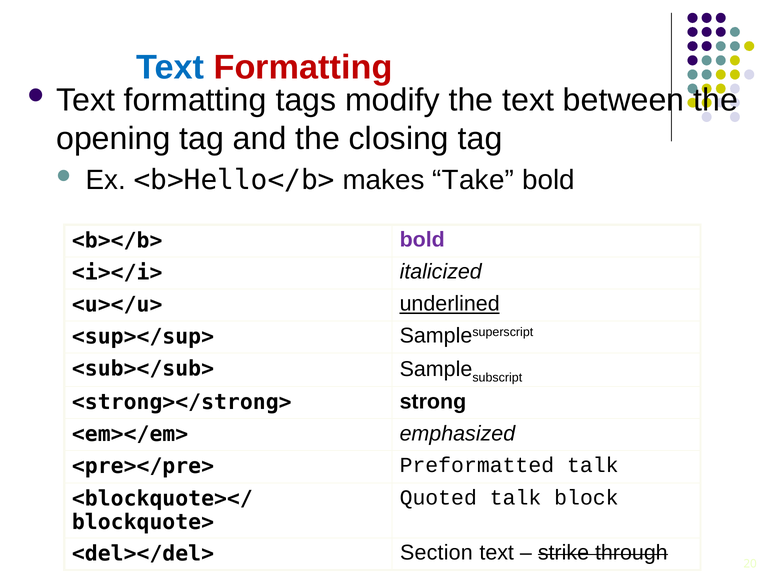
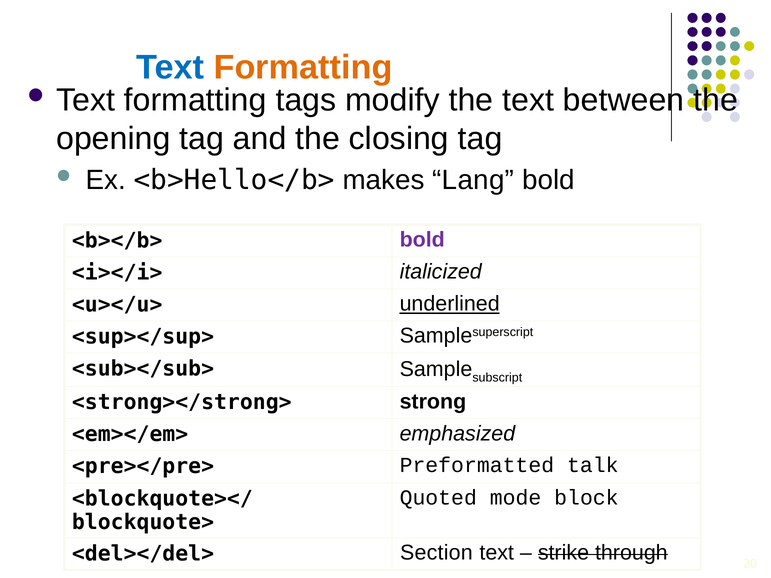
Formatting colour: red -> orange (303, 67)
Take: Take -> Lang (473, 180)
Quoted talk: talk -> mode (516, 498)
